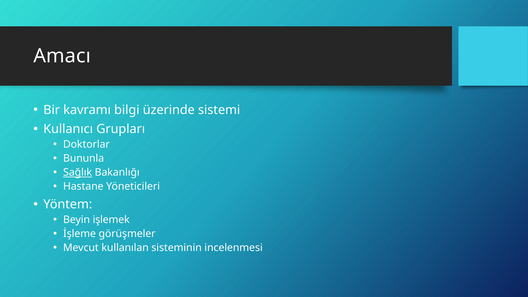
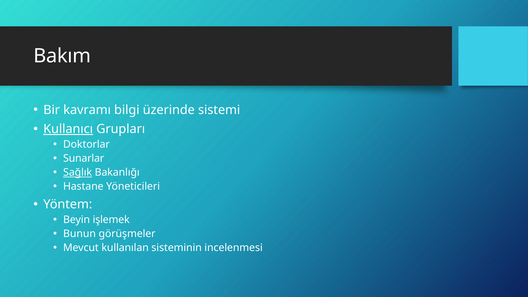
Amacı: Amacı -> Bakım (62, 56)
Kullanıcı underline: none -> present (68, 129)
Bununla: Bununla -> Sunarlar (84, 158)
İşleme: İşleme -> Bunun (80, 234)
